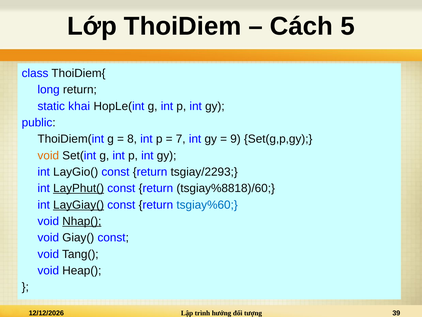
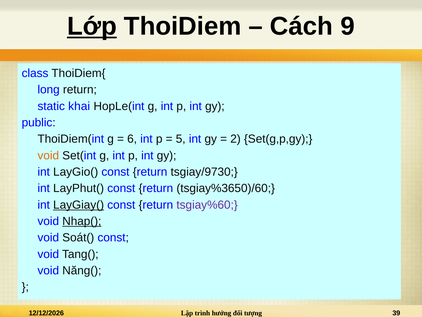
Lớp underline: none -> present (92, 26)
5: 5 -> 9 (348, 26)
8: 8 -> 6 (132, 139)
7: 7 -> 5 (181, 139)
9: 9 -> 2 (236, 139)
tsgiay/2293: tsgiay/2293 -> tsgiay/9730 (204, 172)
LayPhut( underline: present -> none (79, 188)
tsgiay%8818)/60: tsgiay%8818)/60 -> tsgiay%3650)/60 (226, 188)
tsgiay%60 colour: blue -> purple (207, 205)
Giay(: Giay( -> Soát( (78, 237)
Heap(: Heap( -> Năng( (82, 270)
